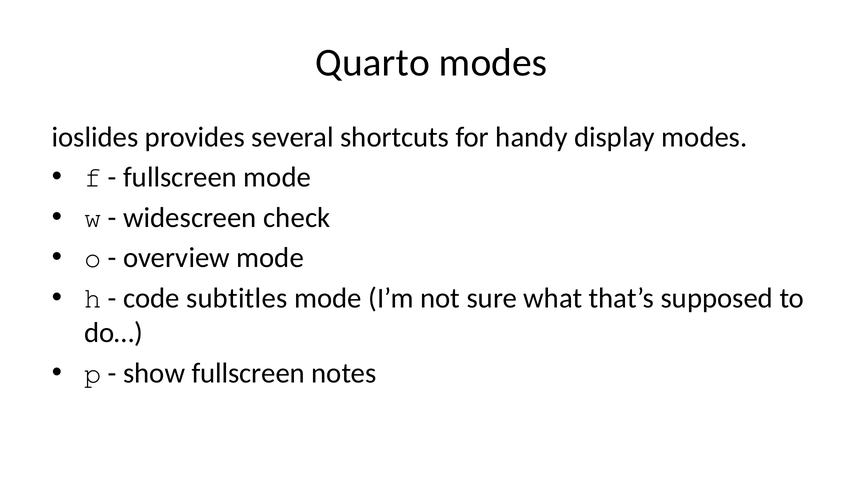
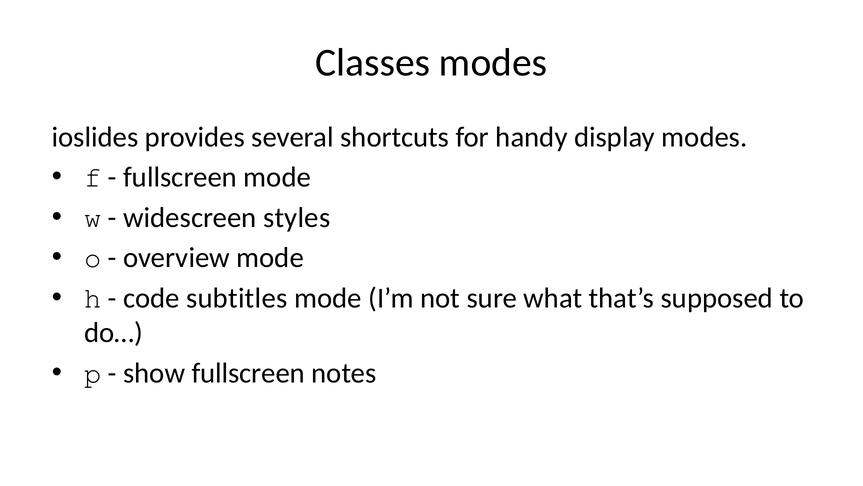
Quarto: Quarto -> Classes (373, 63)
check: check -> styles (297, 217)
